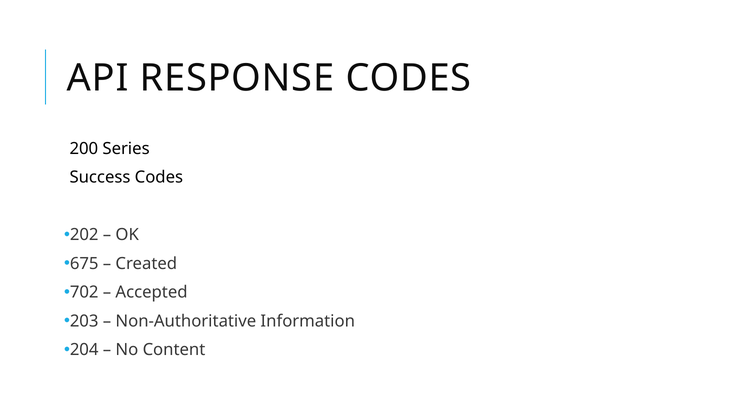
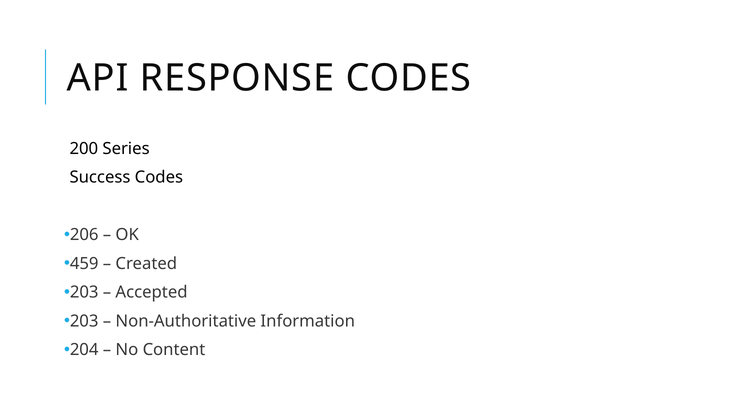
202: 202 -> 206 (84, 235)
675: 675 -> 459 (84, 263)
702: 702 -> 203 (84, 292)
